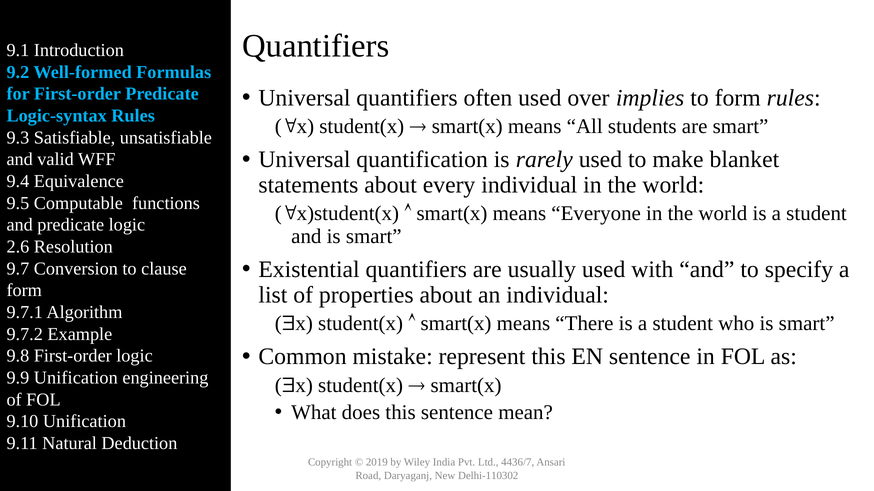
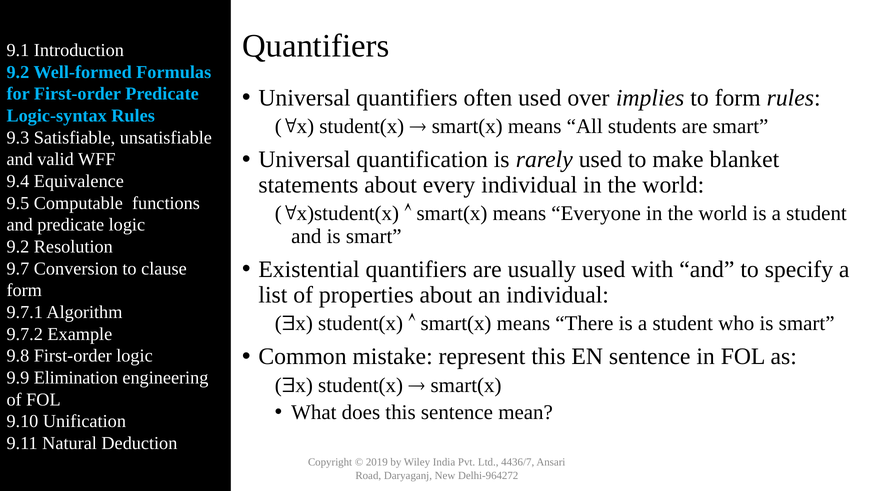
2.6: 2.6 -> 9.2 (18, 247)
9.9 Unification: Unification -> Elimination (76, 378)
Delhi-110302: Delhi-110302 -> Delhi-964272 (488, 476)
